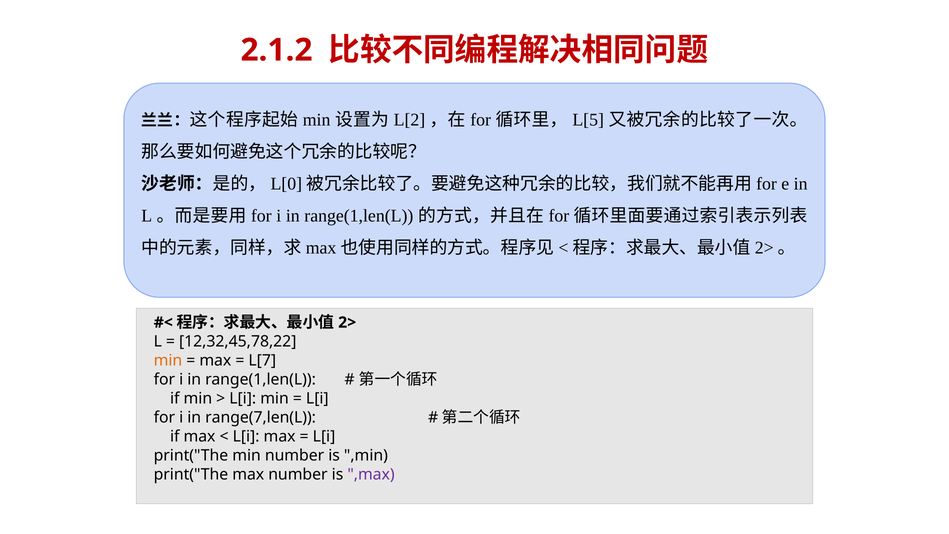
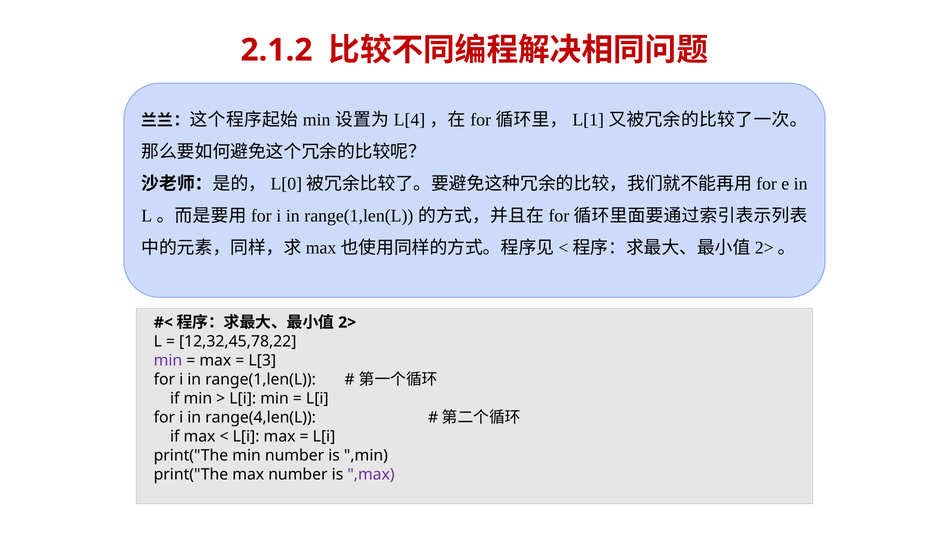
L[2: L[2 -> L[4 (409, 120)
L[5: L[5 -> L[1 (588, 120)
min colour: orange -> purple (168, 360)
L[7: L[7 -> L[3 (262, 360)
range(7,len(L: range(7,len(L -> range(4,len(L (261, 417)
